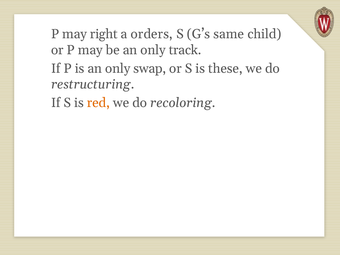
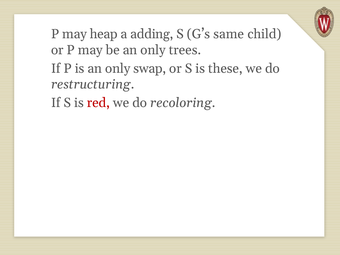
right: right -> heap (104, 34)
orders: orders -> adding (152, 34)
track: track -> trees (185, 50)
red colour: orange -> red (98, 103)
